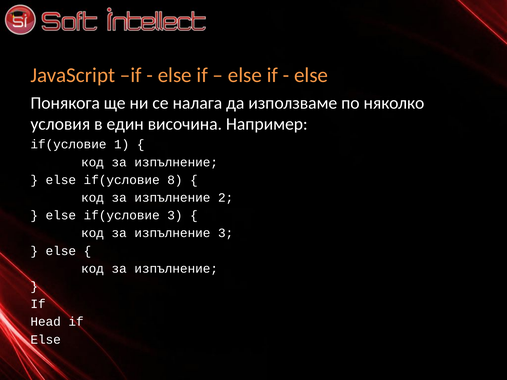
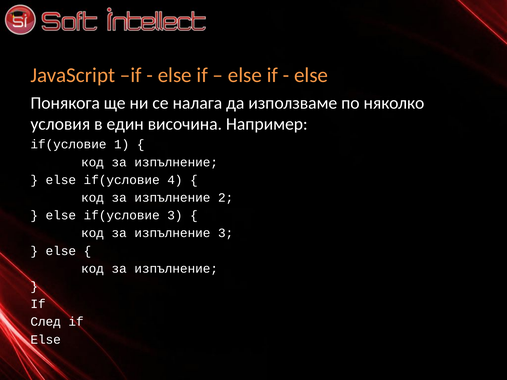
8: 8 -> 4 (175, 180)
Head: Head -> След (46, 322)
